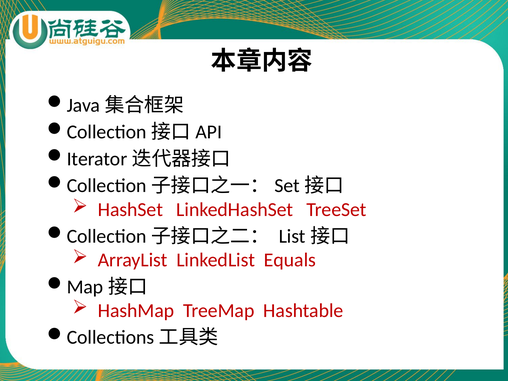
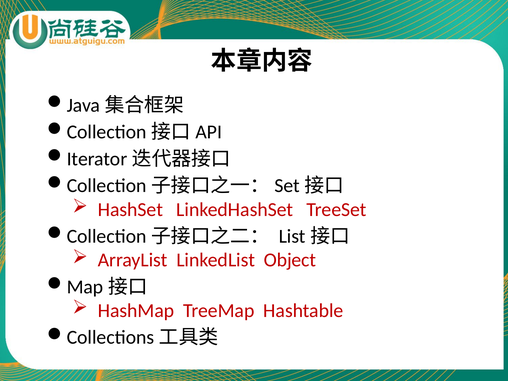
Equals: Equals -> Object (290, 260)
